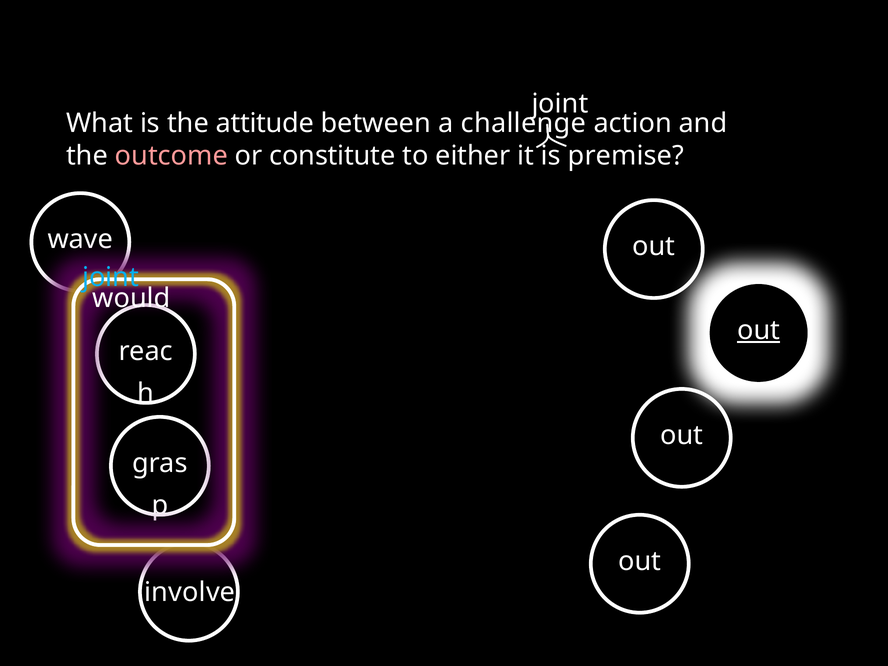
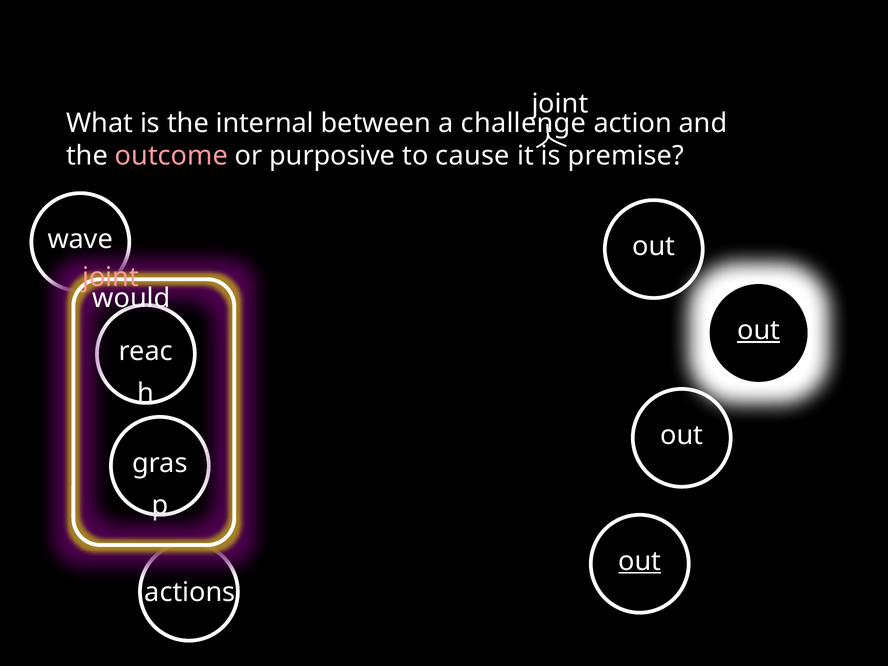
attitude: attitude -> internal (265, 123)
constitute: constitute -> purposive (332, 156)
either: either -> cause (473, 156)
joint colour: light blue -> pink (110, 277)
out underline: none -> present (640, 561)
involve: involve -> actions (190, 592)
